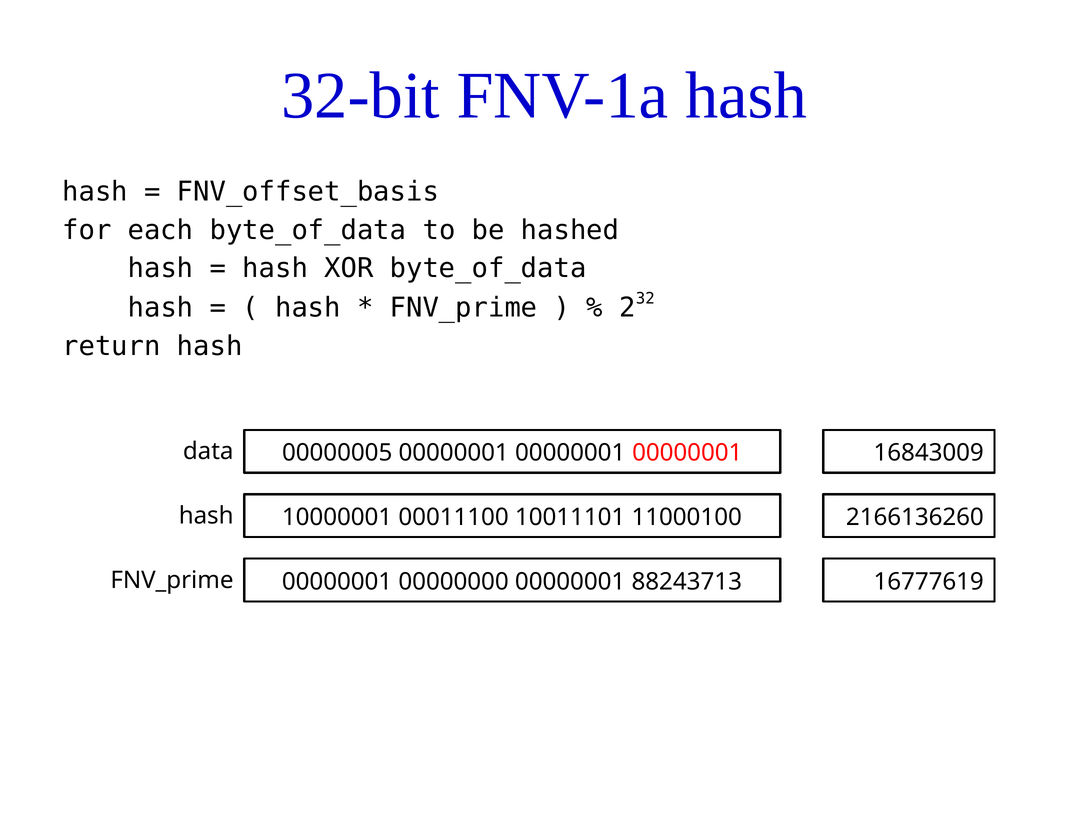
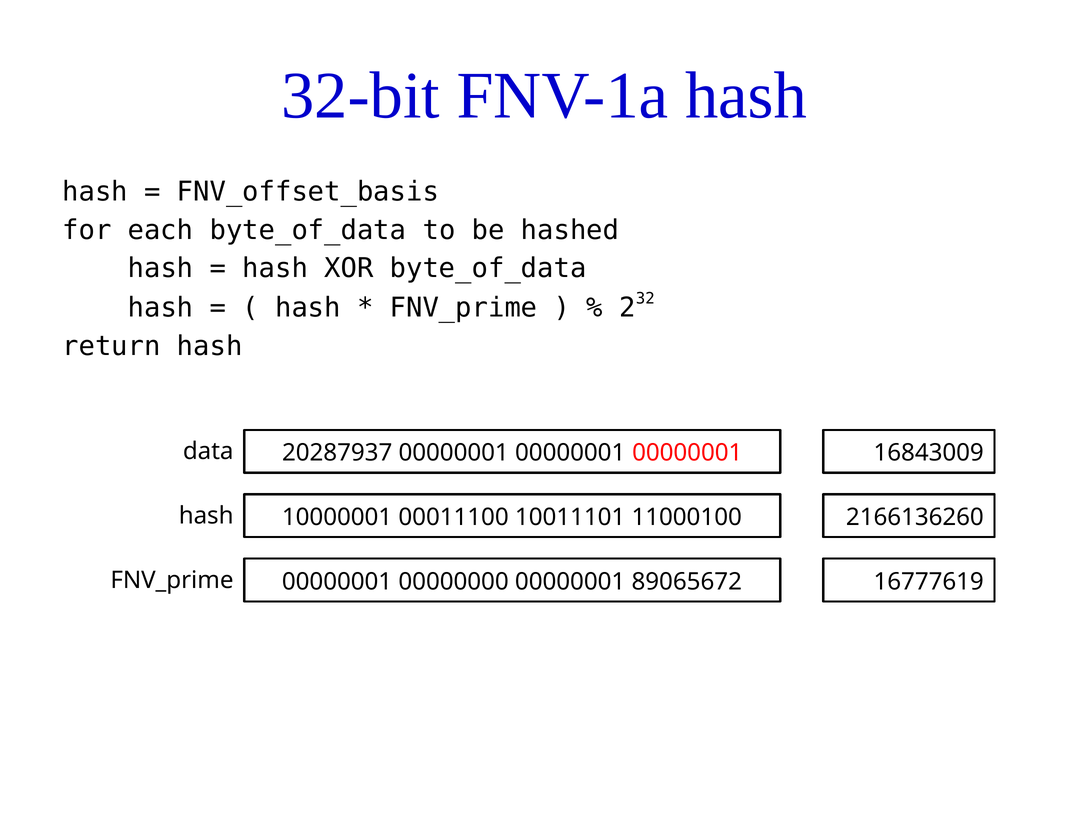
00000005: 00000005 -> 20287937 (337, 453)
88243713: 88243713 -> 89065672 (687, 581)
